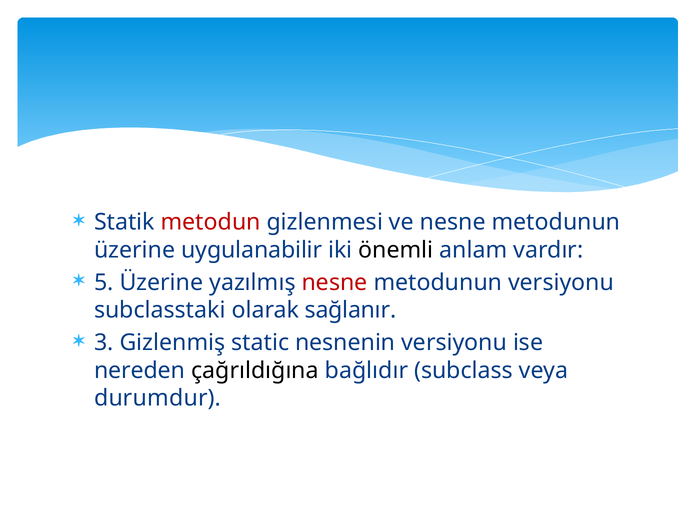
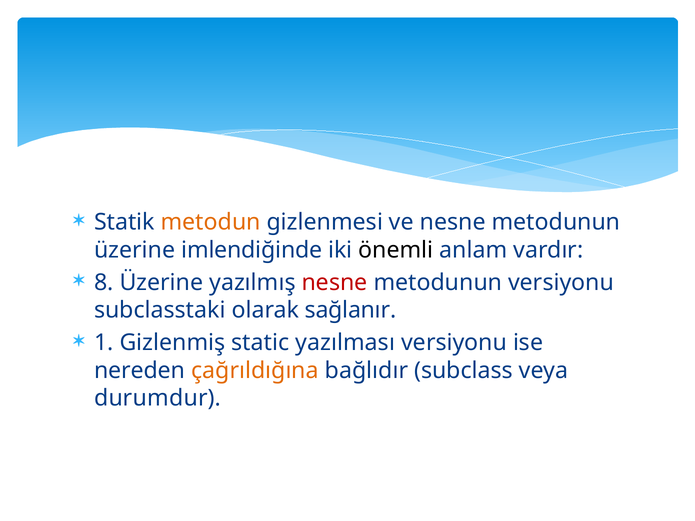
metodun colour: red -> orange (211, 222)
uygulanabilir: uygulanabilir -> imlendiğinde (252, 250)
5: 5 -> 8 (104, 283)
3: 3 -> 1 (104, 343)
nesnenin: nesnenin -> yazılması (345, 343)
çağrıldığına colour: black -> orange (255, 371)
